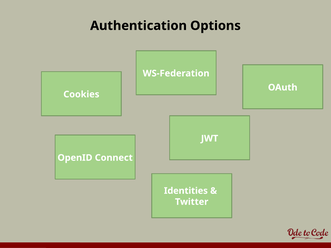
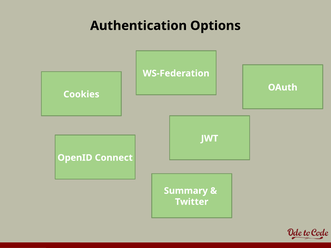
Identities: Identities -> Summary (186, 191)
